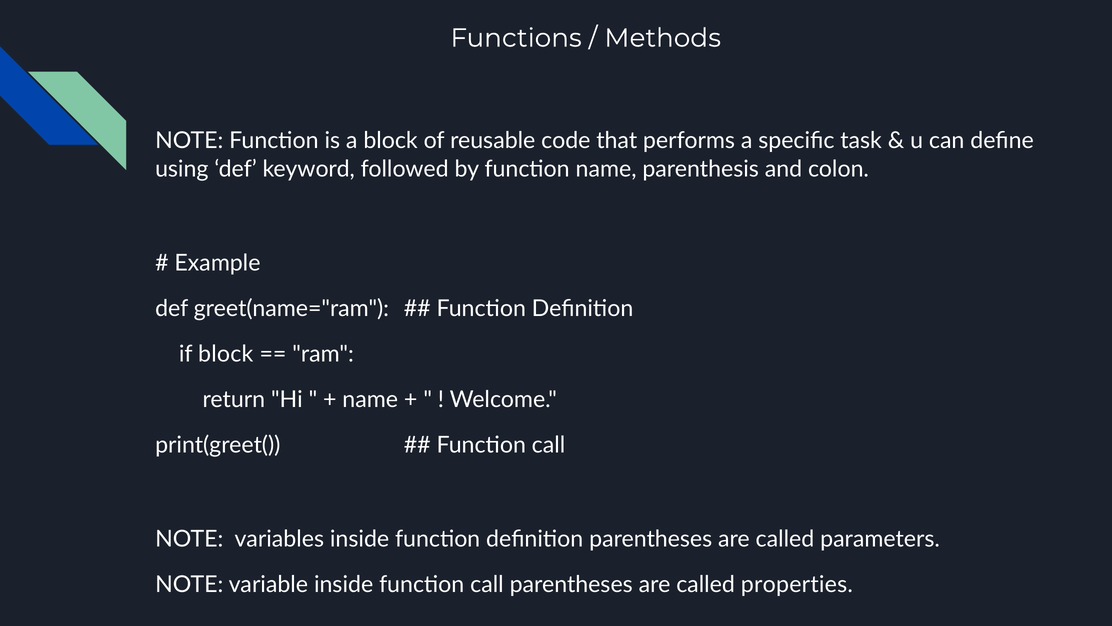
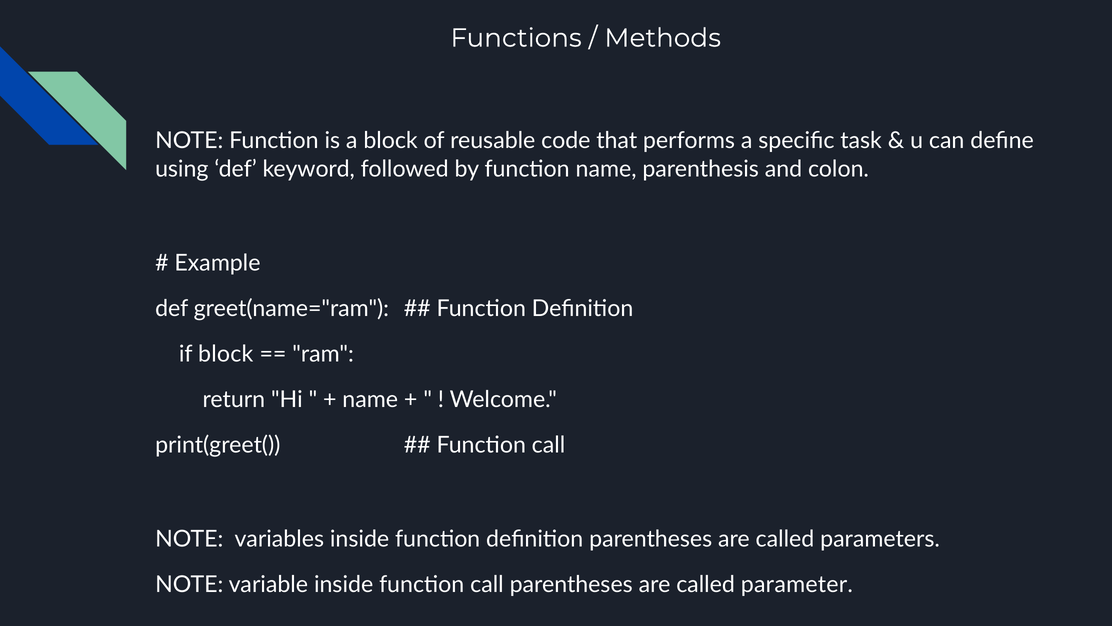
properties: properties -> parameter (797, 584)
